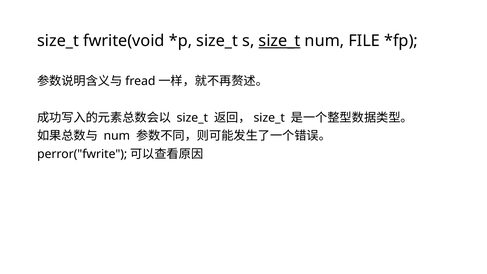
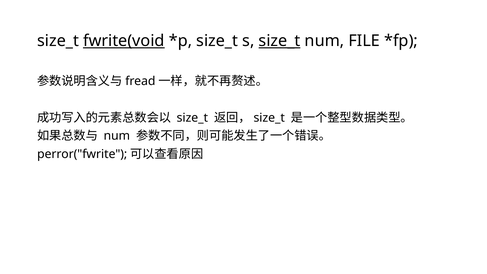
fwrite(void underline: none -> present (124, 41)
